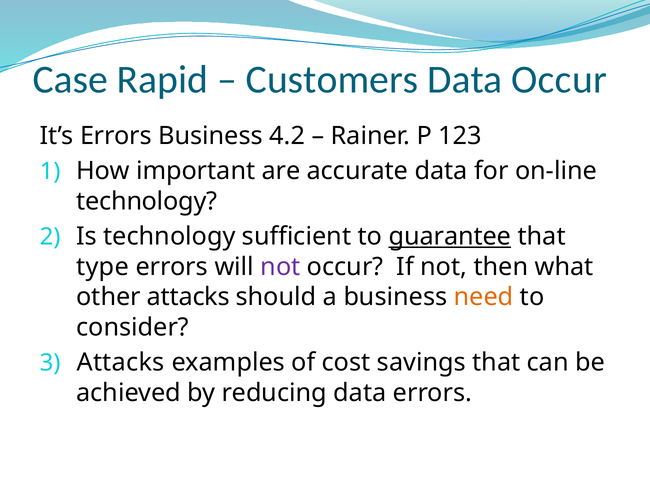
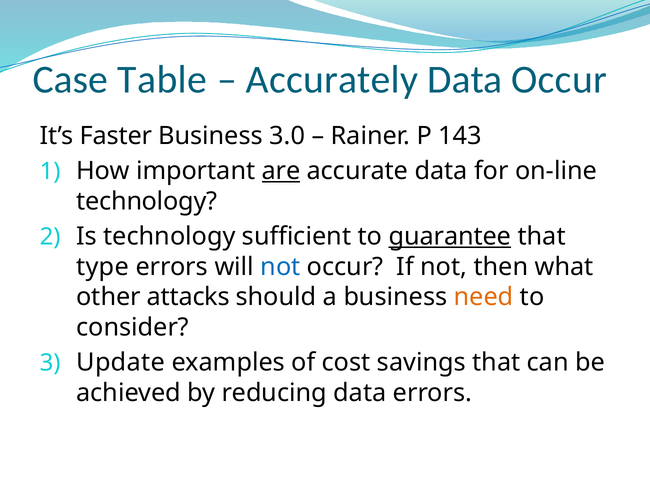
Rapid: Rapid -> Table (162, 80)
Customers: Customers -> Accurately (332, 80)
It’s Errors: Errors -> Faster (116, 136)
4.2: 4.2 -> 3.0 (287, 136)
123: 123 -> 143 (460, 136)
are underline: none -> present (281, 171)
not colour: purple -> blue (280, 267)
Attacks: Attacks -> Update (121, 363)
